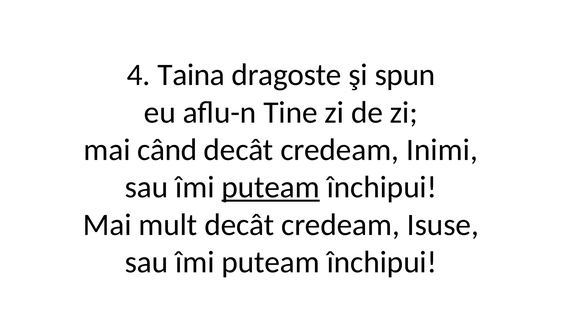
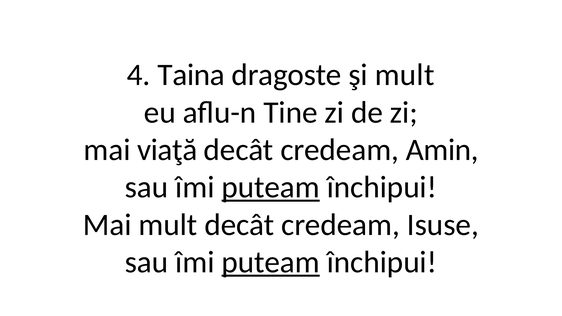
şi spun: spun -> mult (405, 75)
când: când -> viaţă (167, 150)
Inimi: Inimi -> Amin (442, 150)
puteam underline: none -> present (271, 262)
